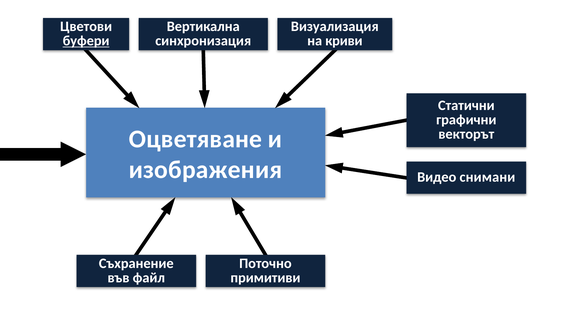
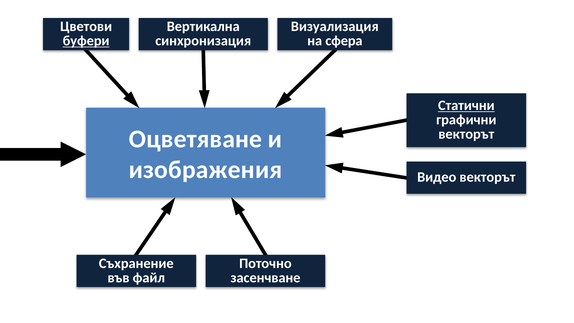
криви: криви -> сфера (344, 41)
Статични underline: none -> present (466, 105)
Видео снимани: снимани -> векторът (487, 177)
примитиви: примитиви -> засенчване (265, 278)
